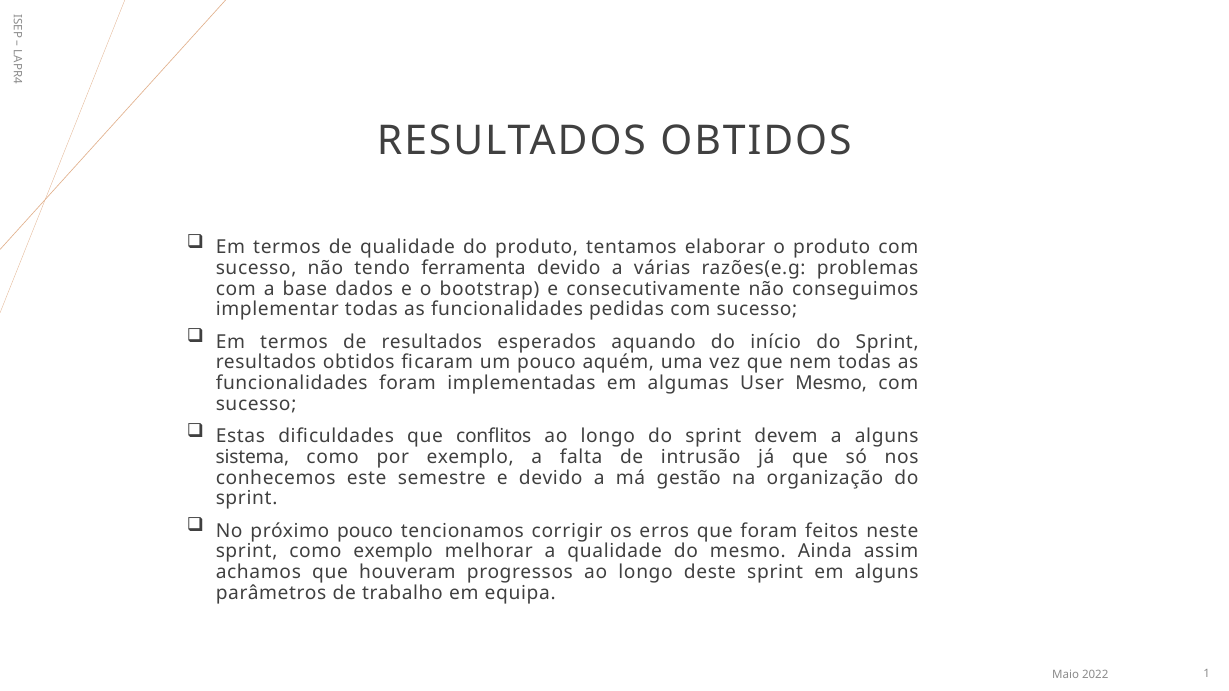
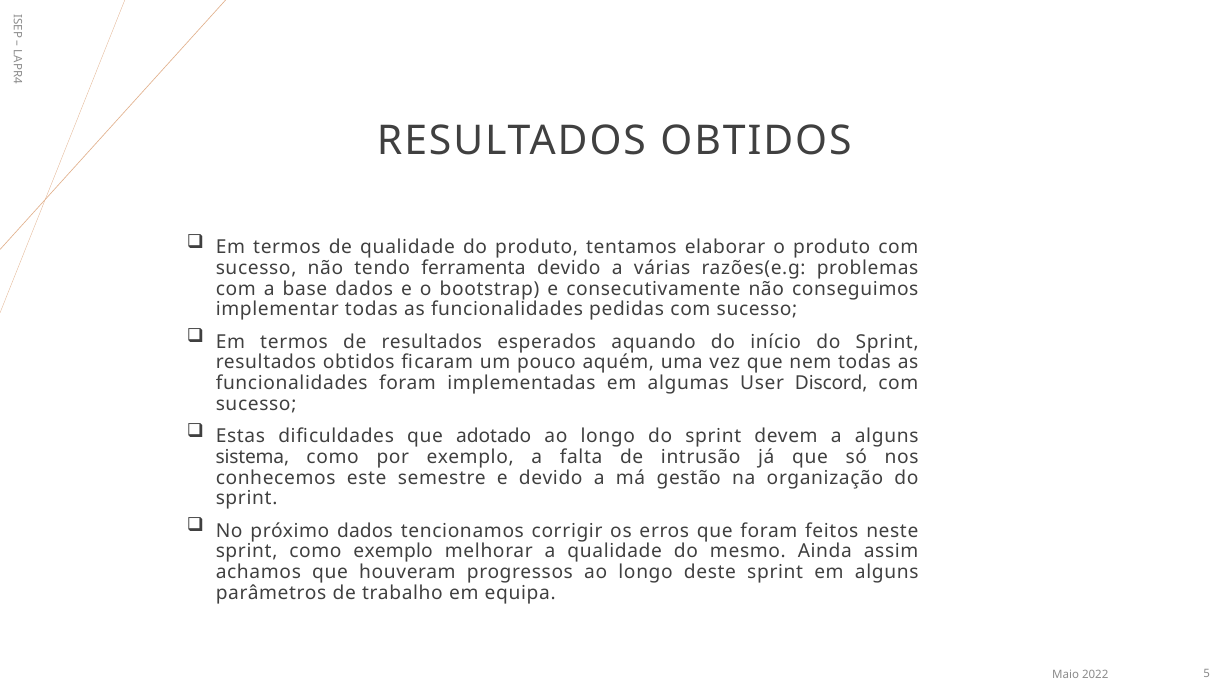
User Mesmo: Mesmo -> Discord (831, 384)
conflitos: conflitos -> adotado (494, 437)
próximo pouco: pouco -> dados (365, 531)
1: 1 -> 5 (1207, 674)
